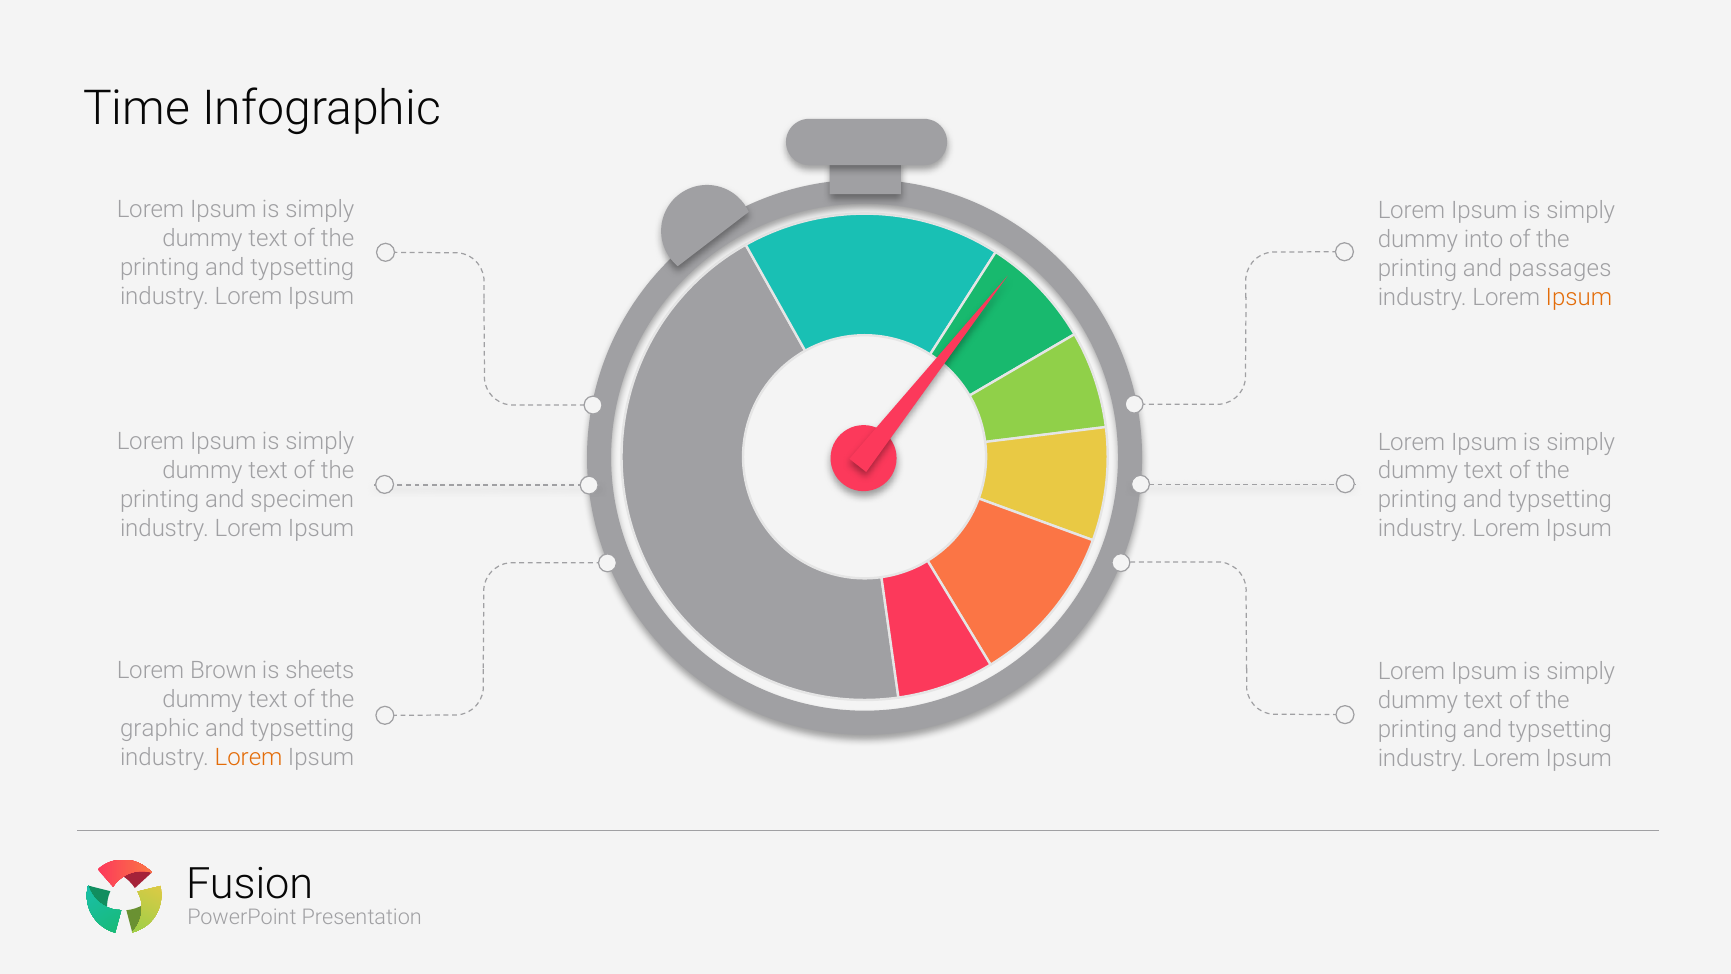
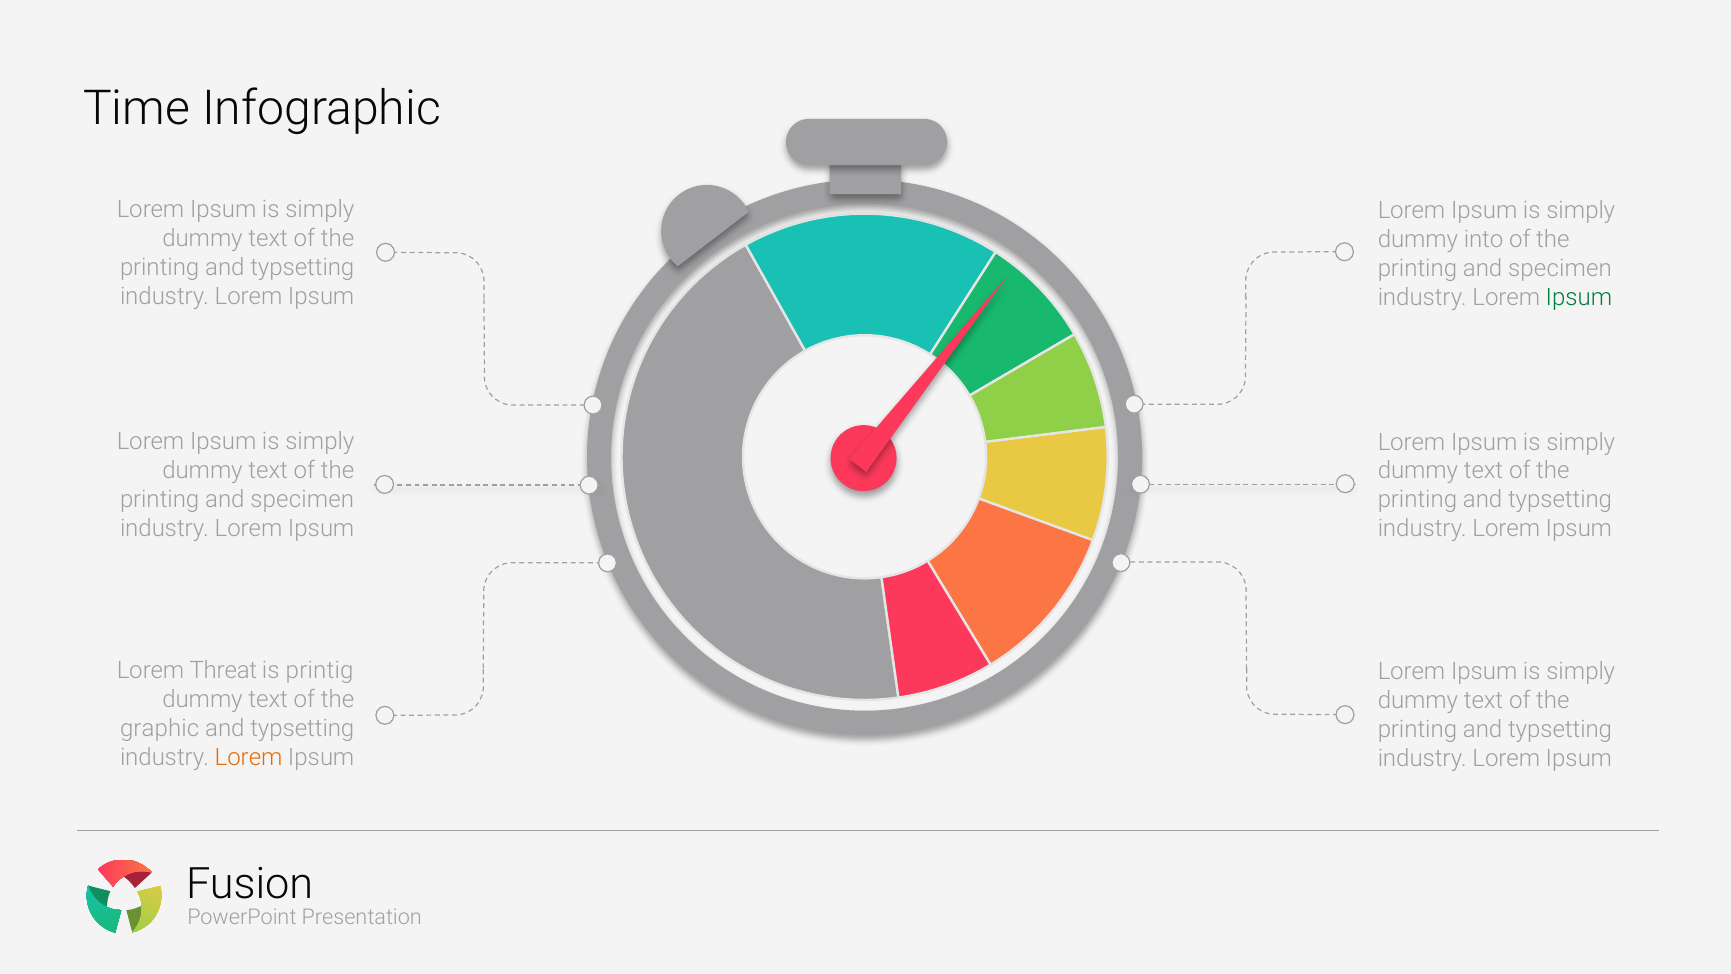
passages: passages -> specimen (1560, 268)
Ipsum colour: orange -> green (1579, 297)
Brown: Brown -> Threat (223, 671)
sheets: sheets -> printig (320, 671)
